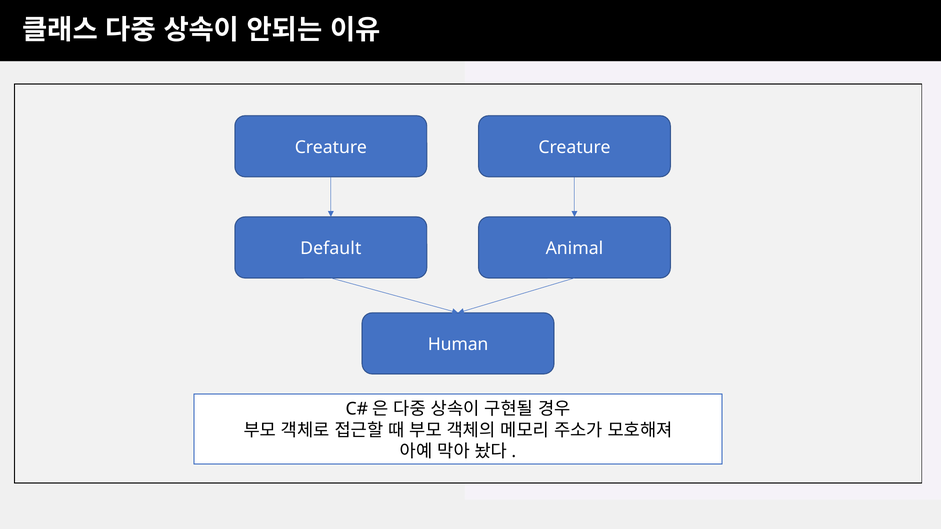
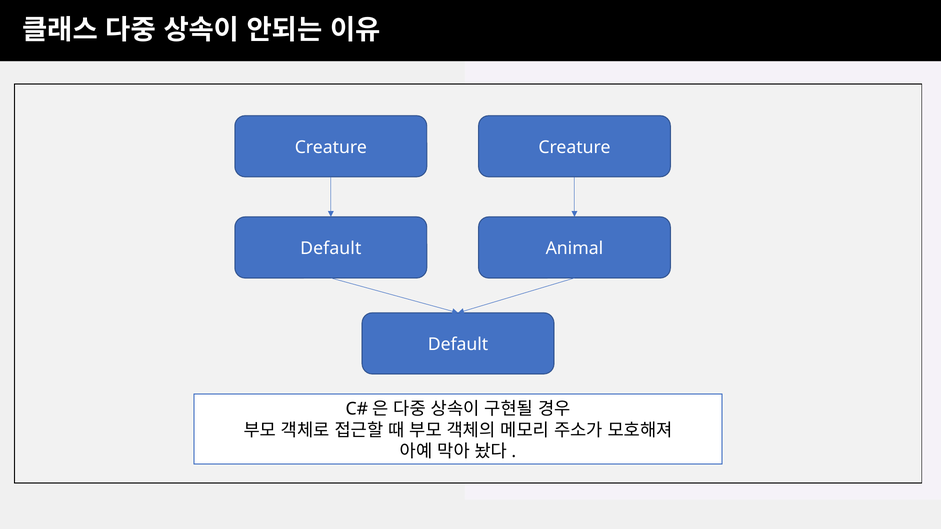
Human: Human -> Default (458, 345)
